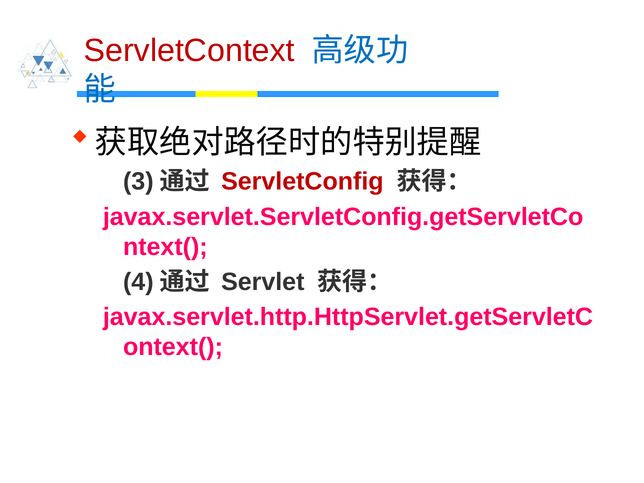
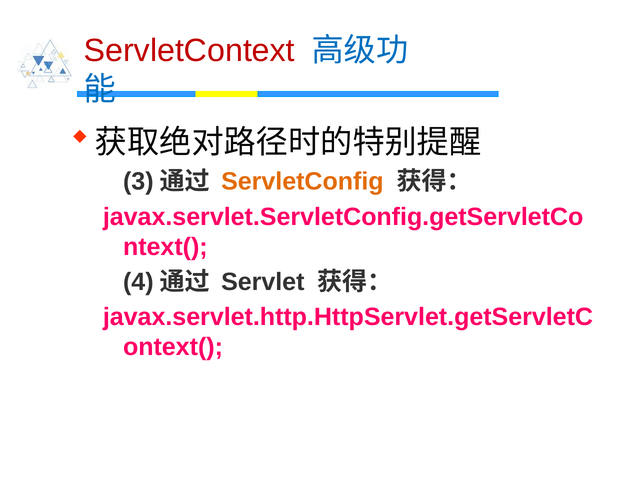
ServletConfig colour: red -> orange (302, 182)
